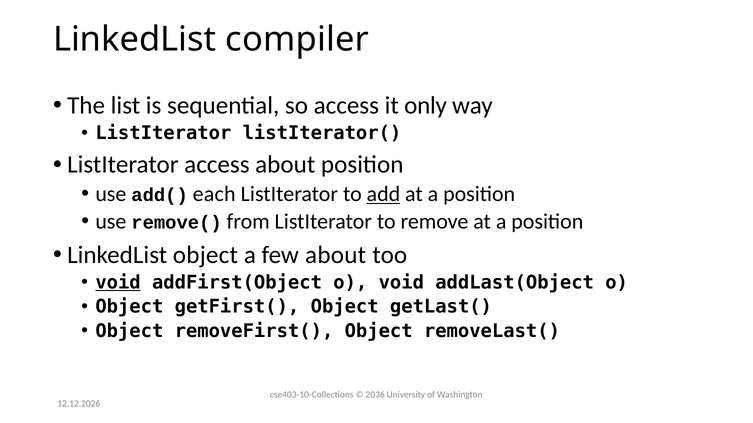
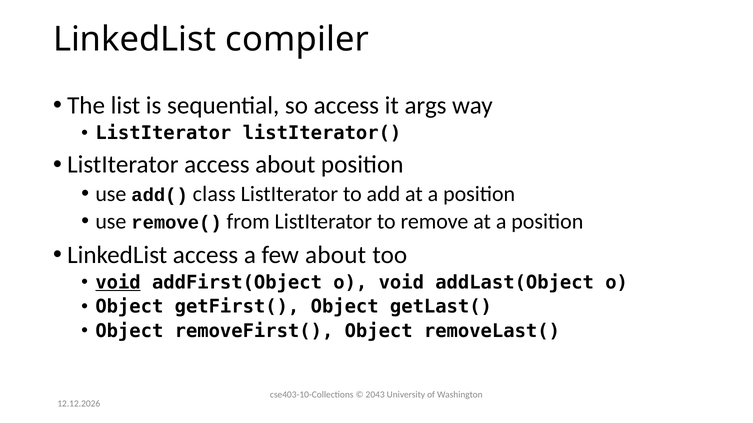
only: only -> args (426, 106)
each: each -> class (214, 194)
add underline: present -> none (383, 194)
LinkedList object: object -> access (206, 255)
2036: 2036 -> 2043 (375, 395)
